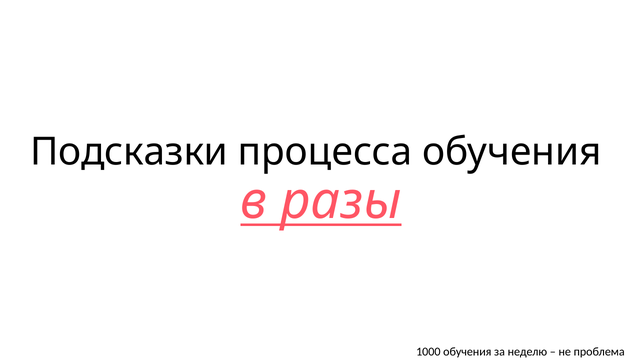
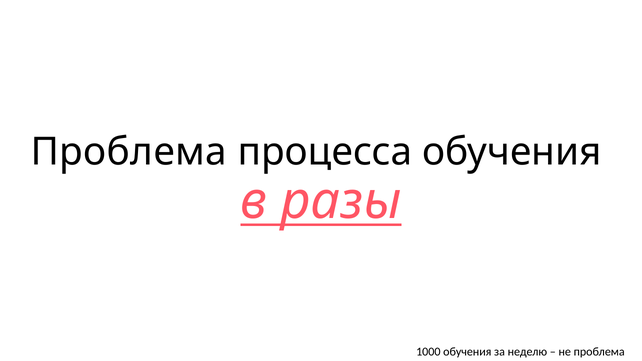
Подсказки: Подсказки -> Проблема (129, 152)
